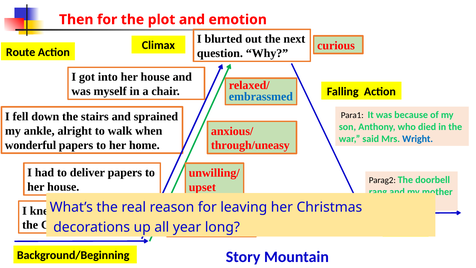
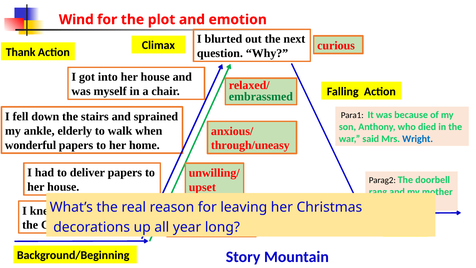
Then: Then -> Wind (76, 20)
Route: Route -> Thank (21, 52)
embrassmed colour: blue -> green (261, 97)
alright: alright -> elderly (75, 131)
